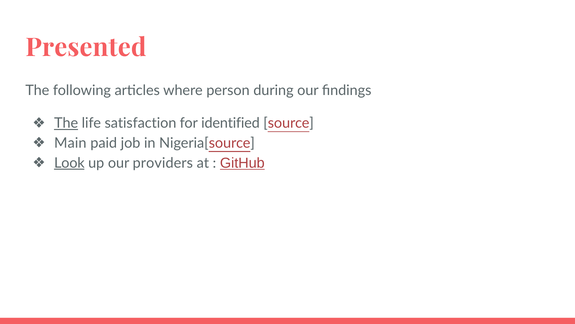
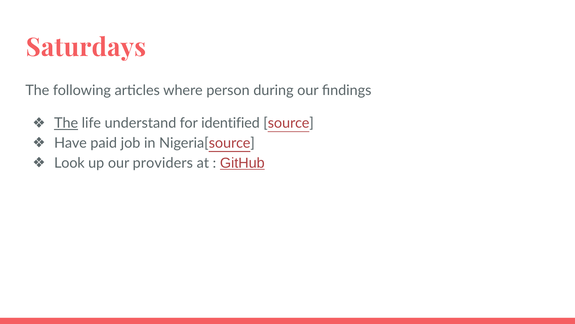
Presented: Presented -> Saturdays (86, 47)
satisfaction: satisfaction -> understand (140, 123)
Main: Main -> Have (70, 143)
Look underline: present -> none (69, 163)
